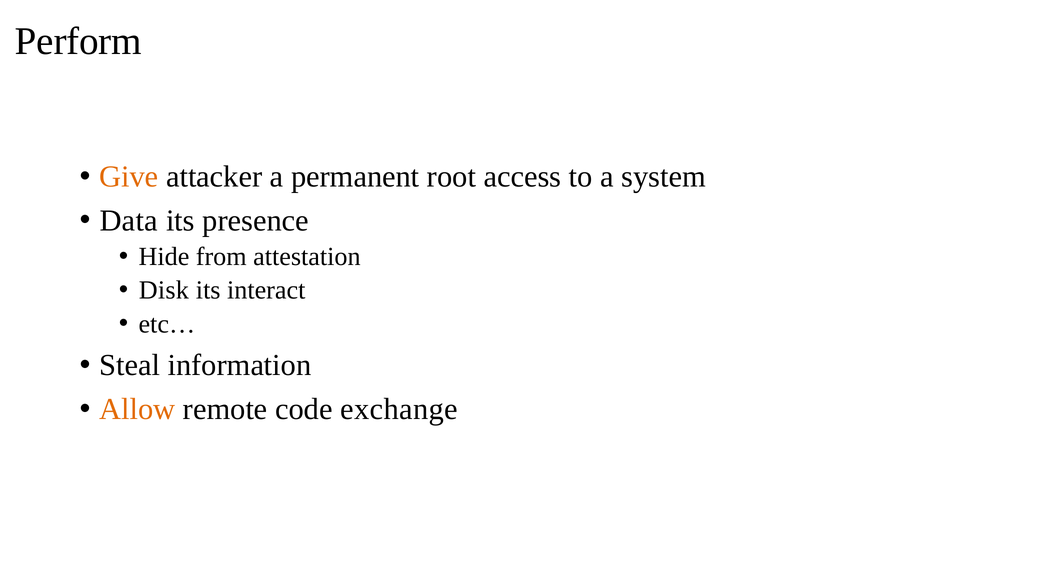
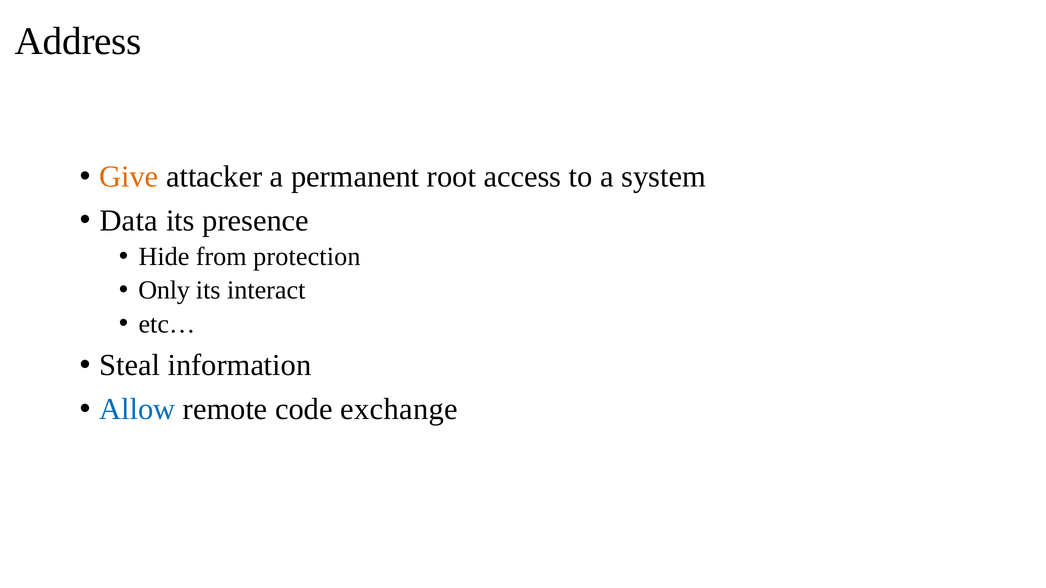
Perform: Perform -> Address (78, 41)
attestation: attestation -> protection (307, 257)
Disk: Disk -> Only (164, 290)
Allow colour: orange -> blue (137, 409)
